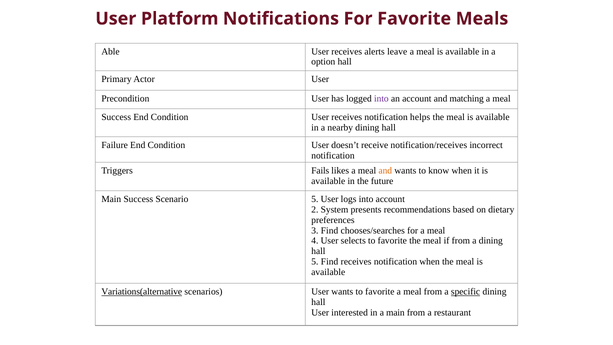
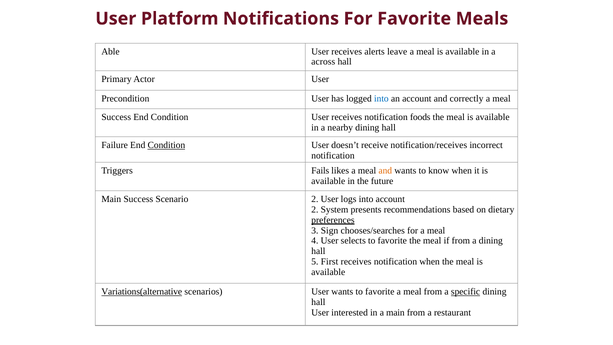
option: option -> across (323, 62)
into colour: purple -> blue (381, 99)
matching: matching -> correctly (467, 99)
helps: helps -> foods (420, 117)
Condition underline: none -> present (166, 145)
Scenario 5: 5 -> 2 (315, 199)
preferences underline: none -> present (333, 220)
3 Find: Find -> Sign (330, 230)
5 Find: Find -> First (330, 262)
